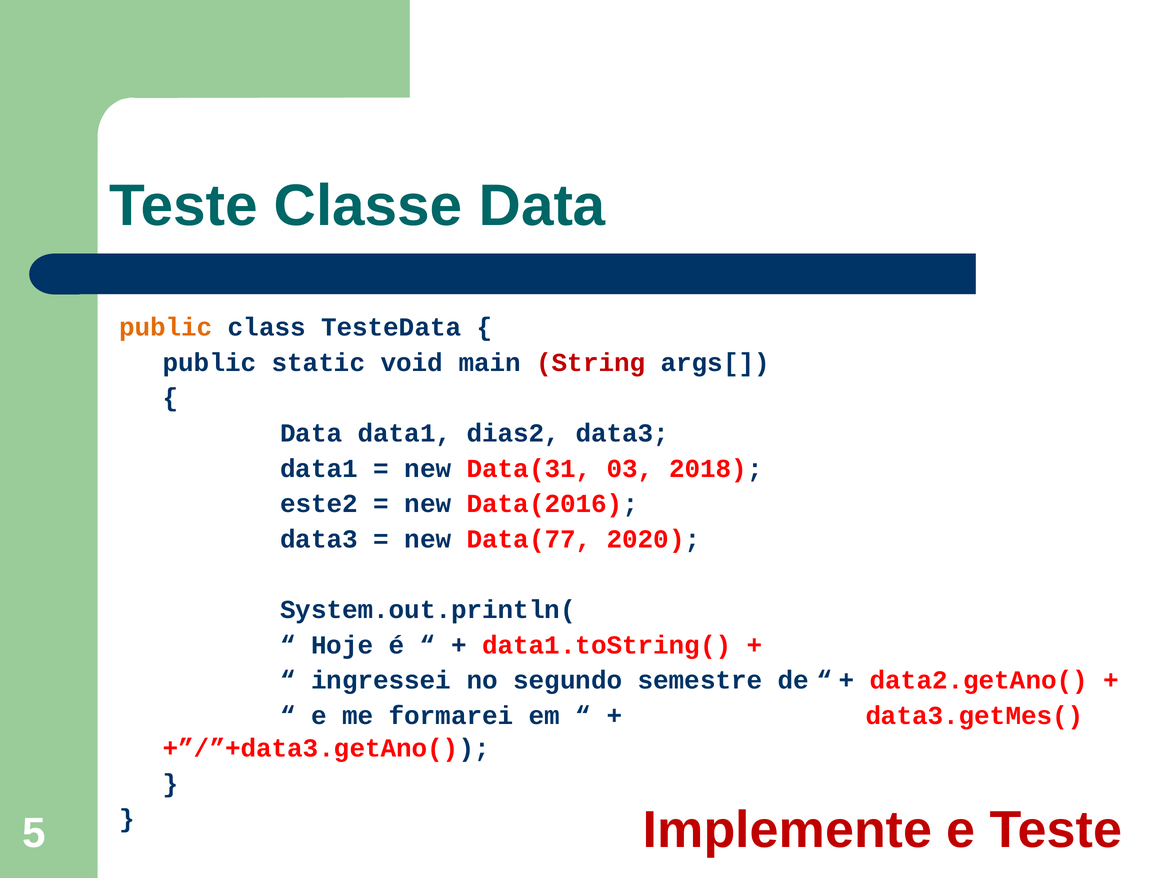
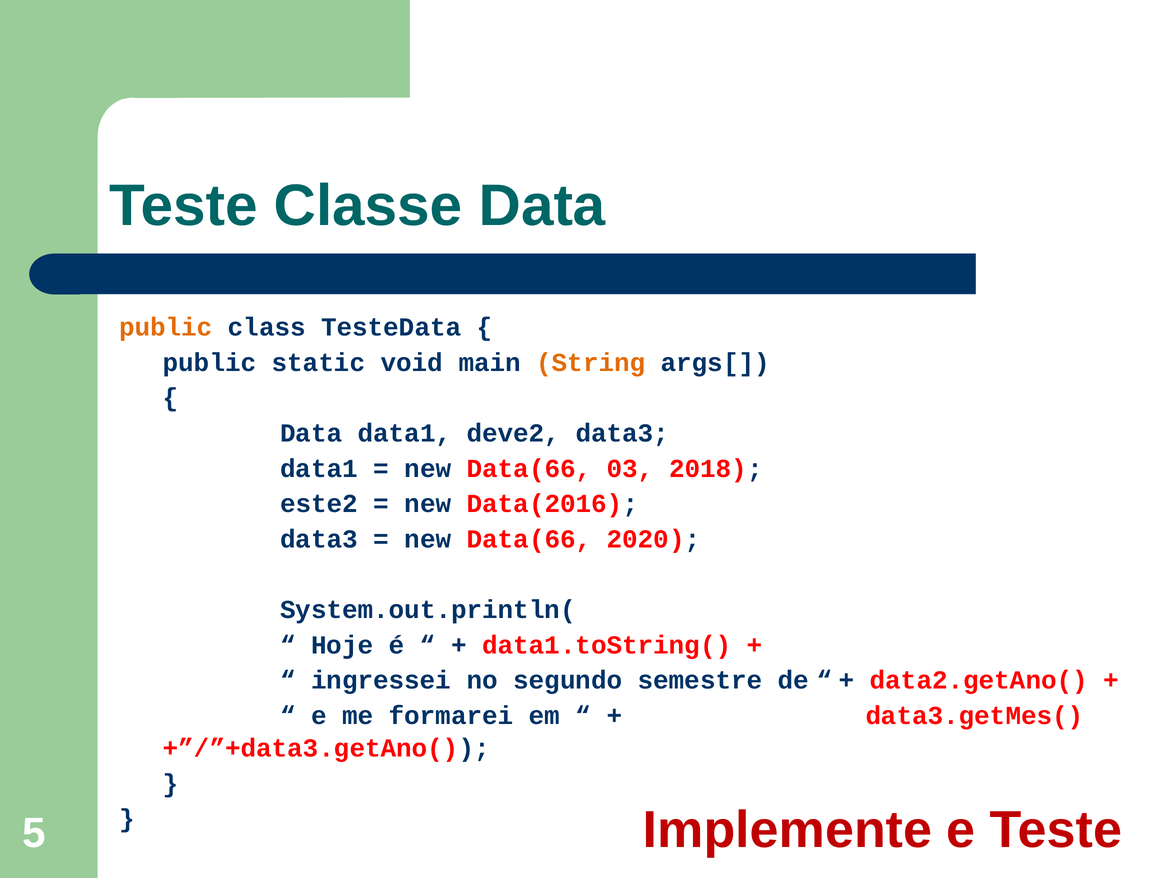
String colour: red -> orange (591, 363)
dias2: dias2 -> deve2 (513, 433)
Data(31: Data(31 -> Data(66 (529, 469)
Data(77: Data(77 -> Data(66 (529, 539)
